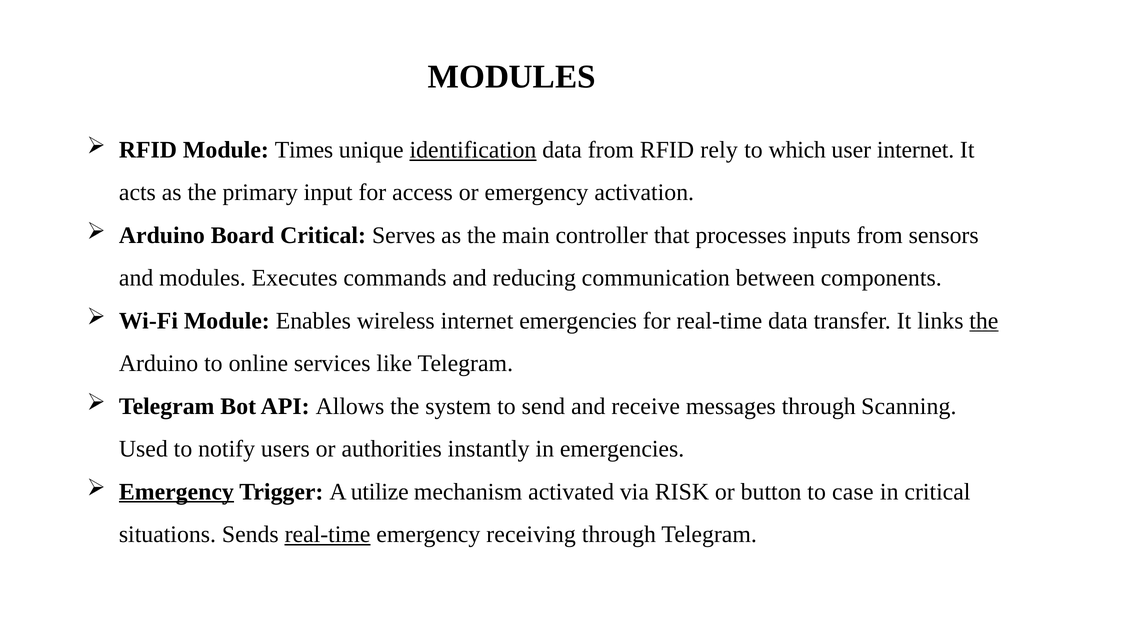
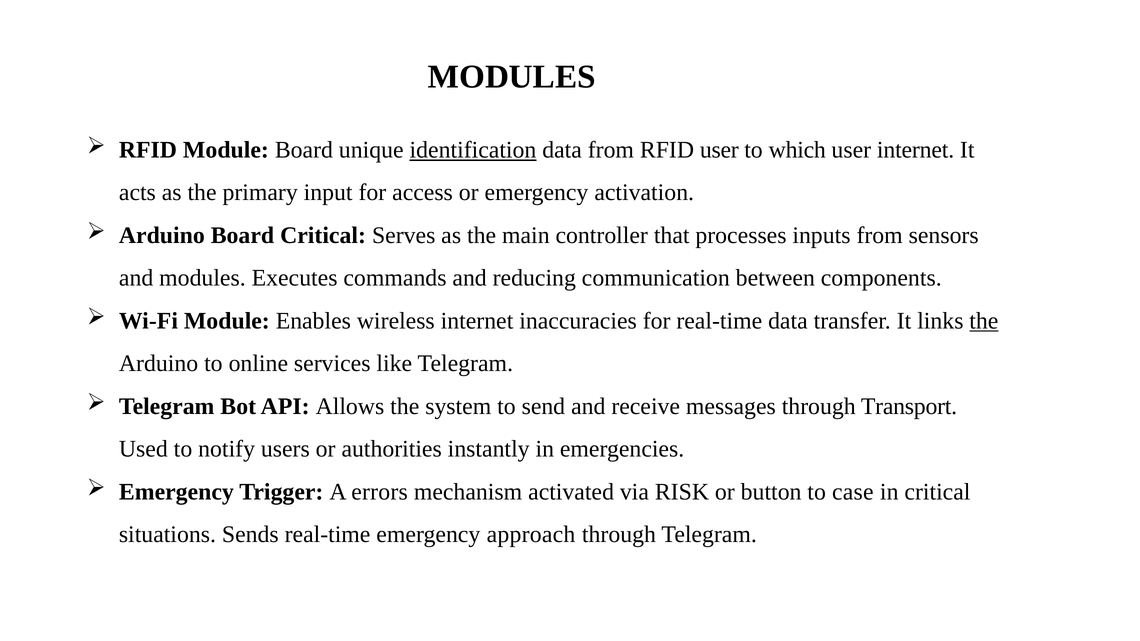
Module Times: Times -> Board (304, 150)
RFID rely: rely -> user (719, 150)
internet emergencies: emergencies -> inaccuracies (578, 321)
Scanning: Scanning -> Transport (909, 406)
Emergency underline: present -> none (176, 492)
utilize: utilize -> errors (380, 492)
real-time underline: present -> none (328, 535)
receiving: receiving -> approach (531, 535)
